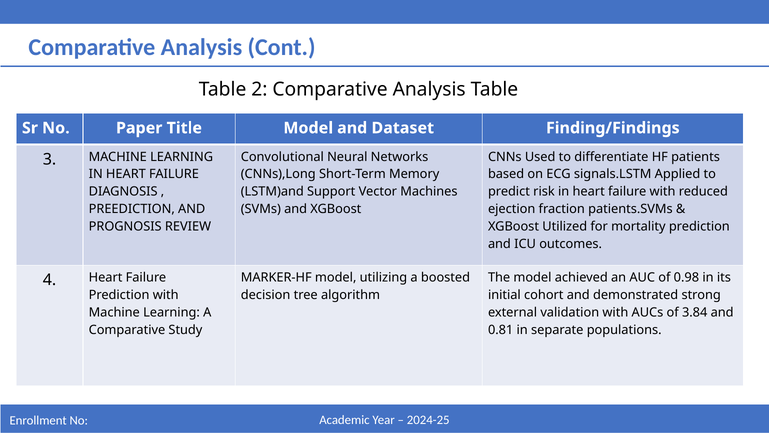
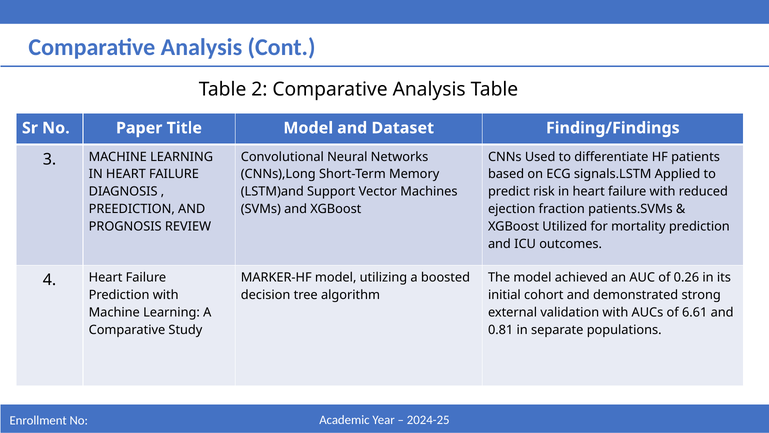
0.98: 0.98 -> 0.26 (686, 277)
3.84: 3.84 -> 6.61 (695, 312)
